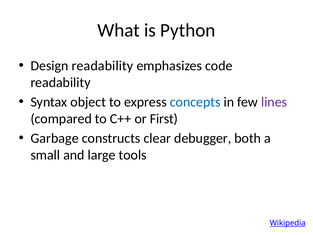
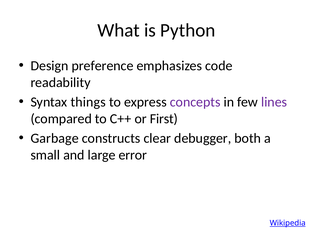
Design readability: readability -> preference (103, 66)
object: object -> things (88, 102)
concepts colour: blue -> purple (195, 102)
tools: tools -> error (133, 155)
